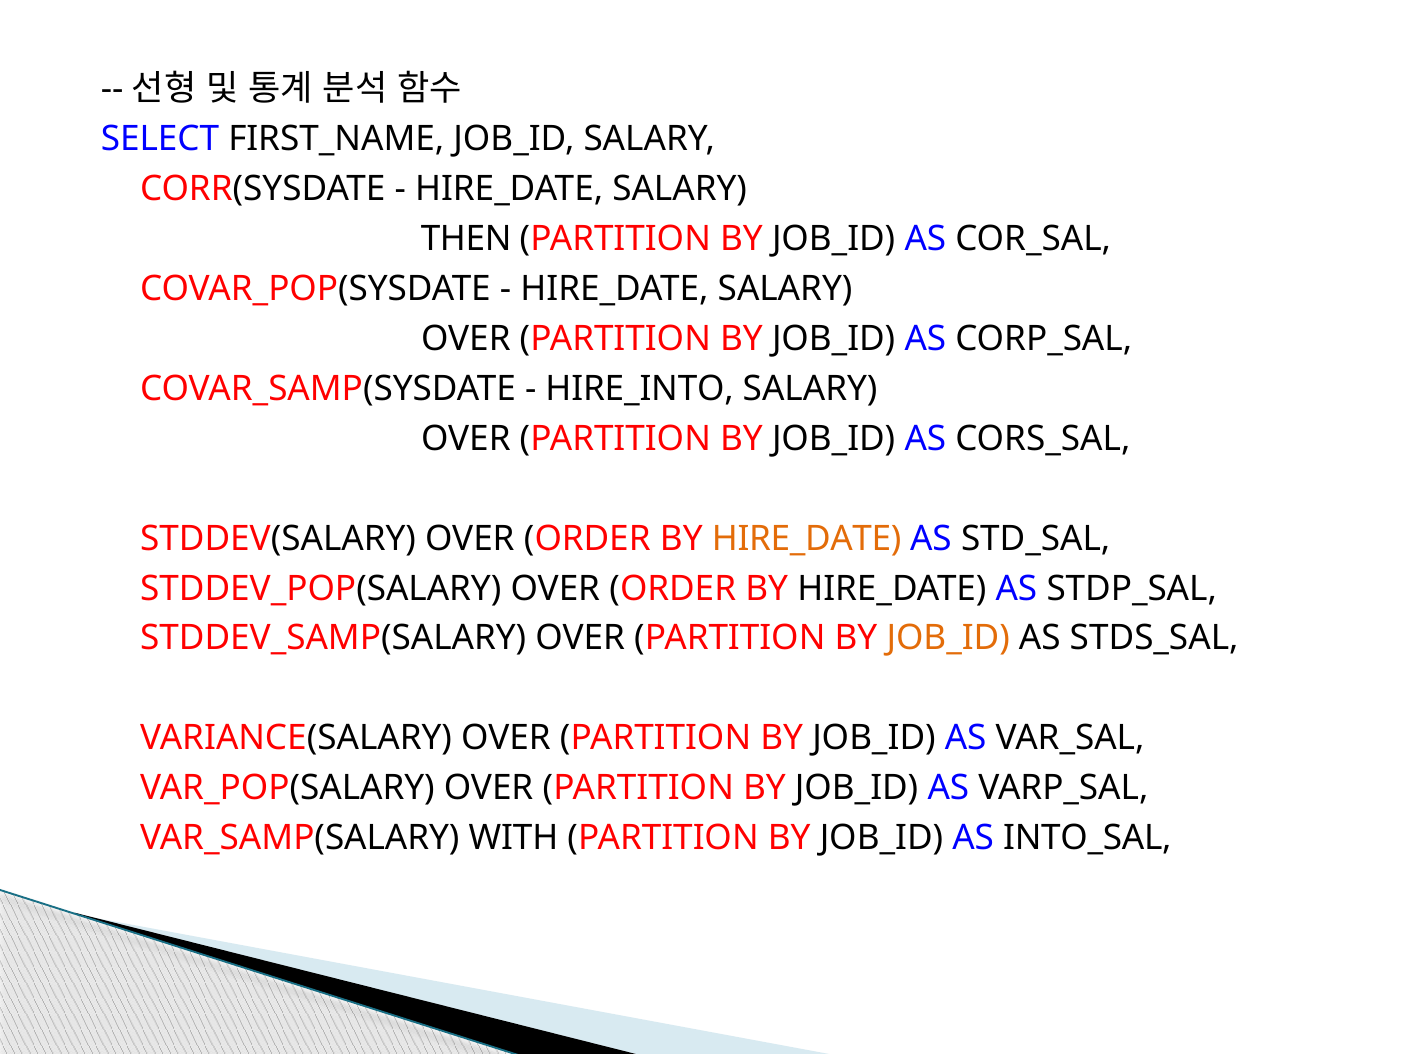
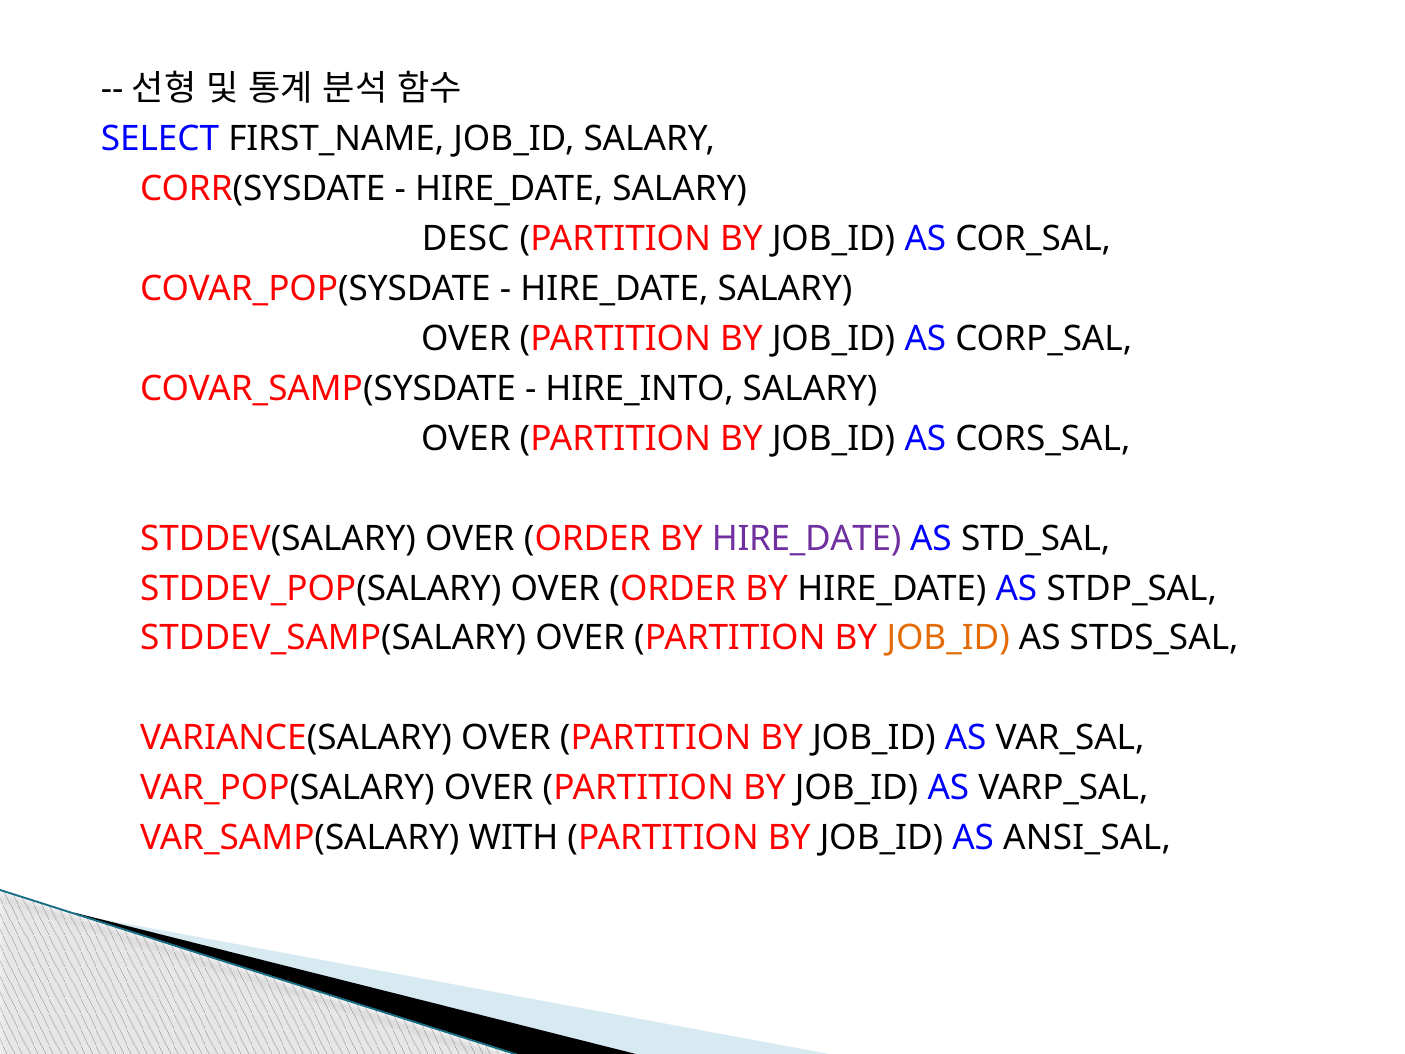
THEN: THEN -> DESC (466, 239)
HIRE_DATE colour: orange -> purple (807, 538)
INTO_SAL: INTO_SAL -> ANSI_SAL (1087, 838)
